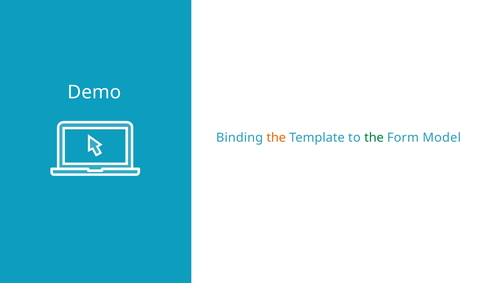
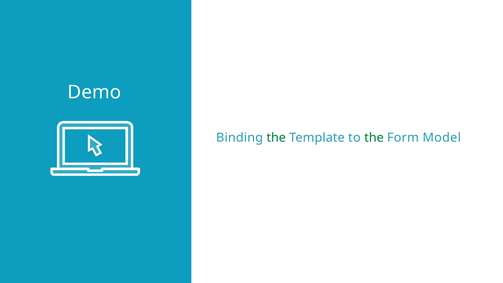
the colour: orange -> green (276, 137)
